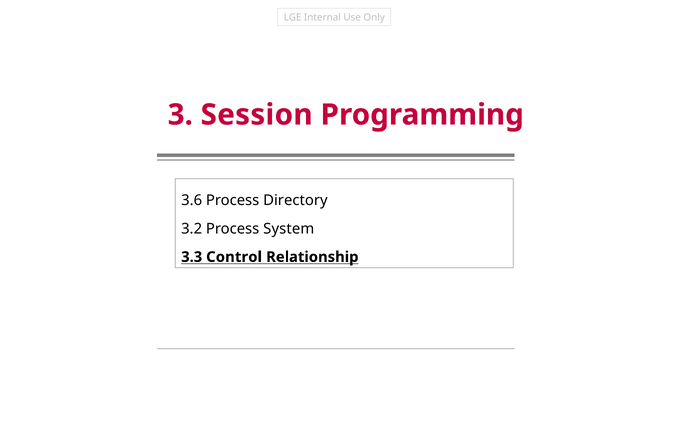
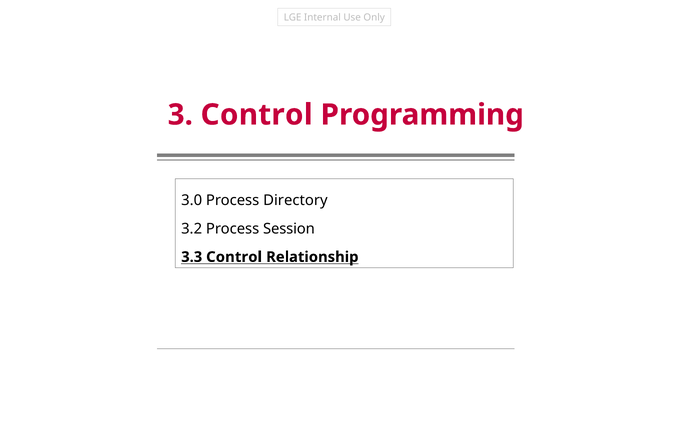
3 Session: Session -> Control (257, 115)
3.6: 3.6 -> 3.0 (192, 200)
System: System -> Session (289, 228)
